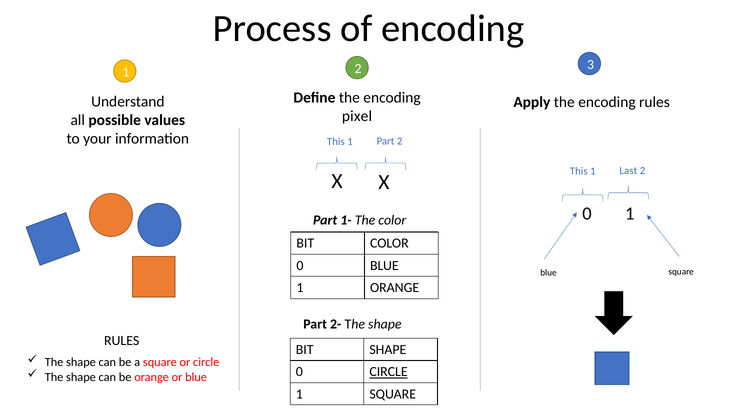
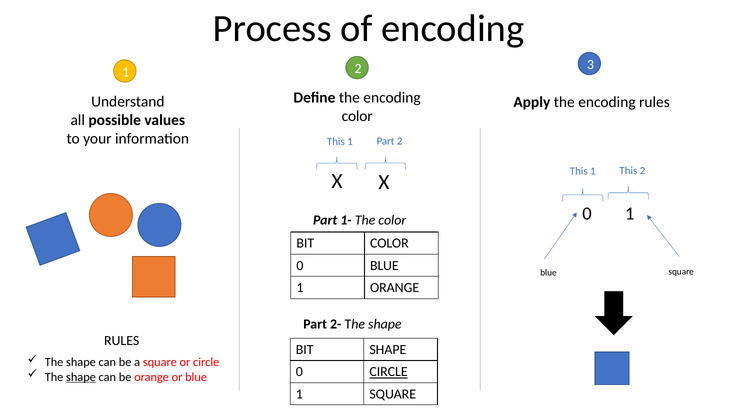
pixel: pixel -> color (357, 116)
1 Last: Last -> This (628, 171)
shape underline: none -> present (81, 377)
